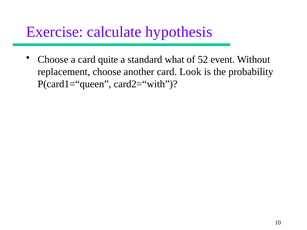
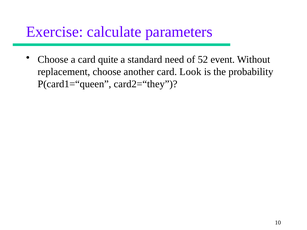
hypothesis: hypothesis -> parameters (179, 32)
what: what -> need (174, 60)
card2=“with: card2=“with -> card2=“they (146, 84)
